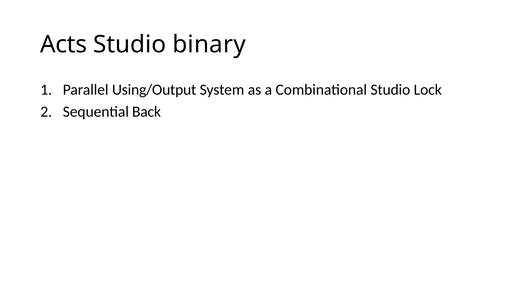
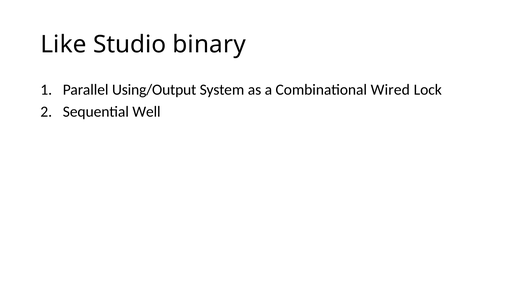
Acts: Acts -> Like (64, 45)
Combinational Studio: Studio -> Wired (390, 90)
Back: Back -> Well (146, 112)
